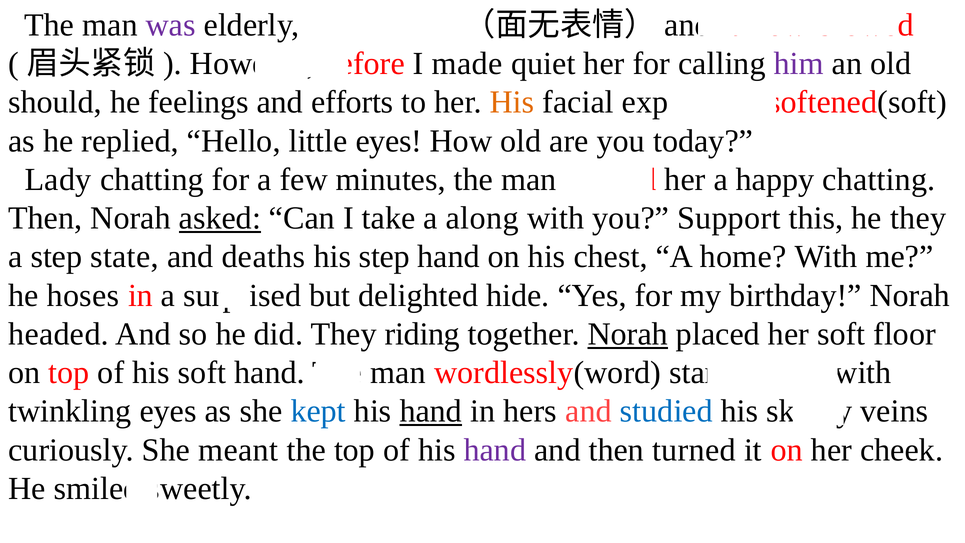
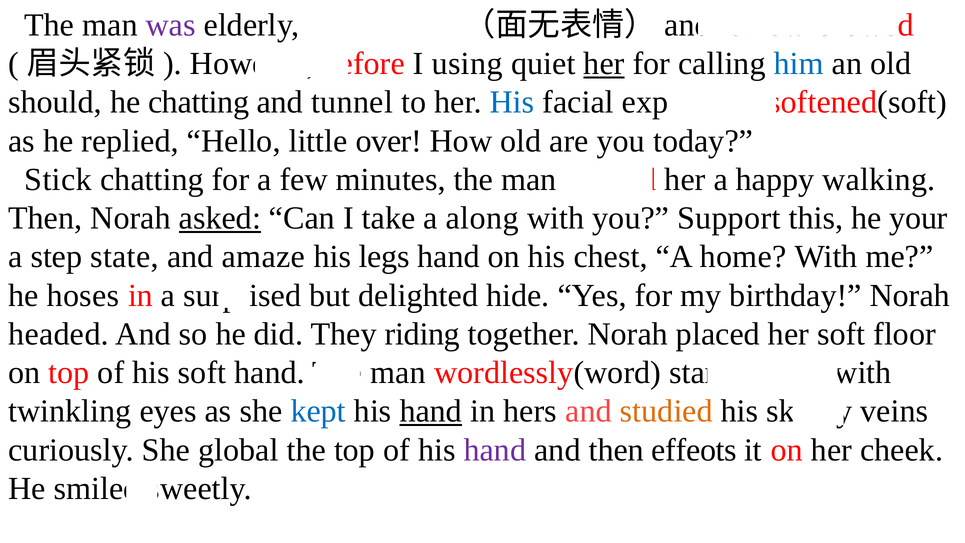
made: made -> using (467, 64)
her underline: none -> present (604, 64)
him colour: purple -> blue (799, 64)
he feelings: feelings -> chatting (199, 102)
efforts: efforts -> tunnel (352, 102)
His colour: orange -> blue (512, 102)
little eyes: eyes -> over (389, 141)
Lady: Lady -> Stick (58, 180)
happy chatting: chatting -> walking (879, 180)
he they: they -> your (918, 218)
deaths: deaths -> amaze (263, 257)
his step: step -> legs (384, 257)
Norah underline: present -> none (628, 334)
studied colour: blue -> orange (666, 411)
meant: meant -> global (238, 450)
turned: turned -> effeots (694, 450)
